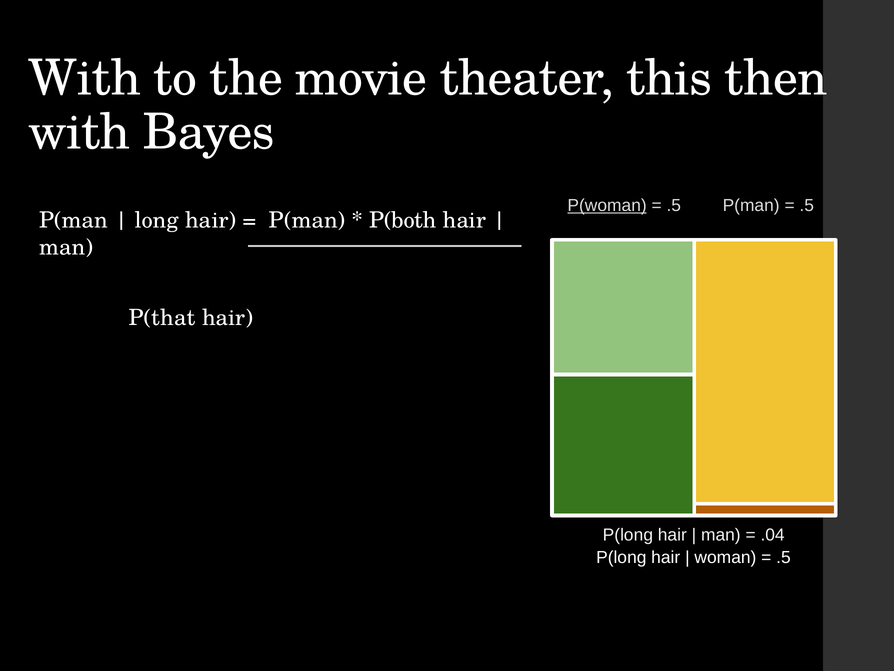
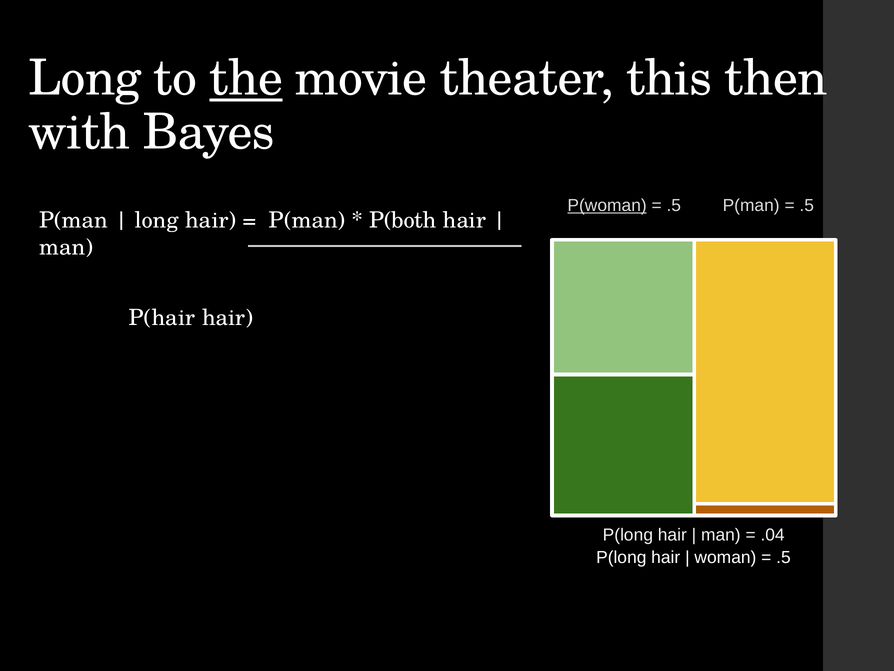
With: With -> Long (85, 78)
the underline: none -> present (246, 78)
P(that: P(that -> P(hair (162, 317)
